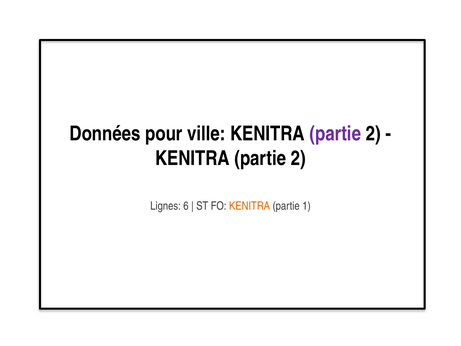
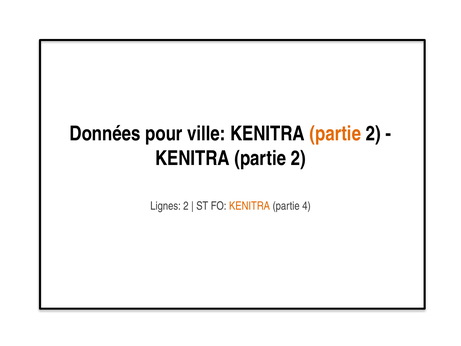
partie colour: purple -> orange (335, 134)
Lignes 6: 6 -> 2 (186, 206)
1: 1 -> 4 (306, 206)
